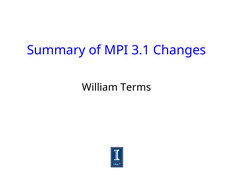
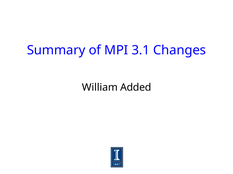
Terms: Terms -> Added (136, 88)
